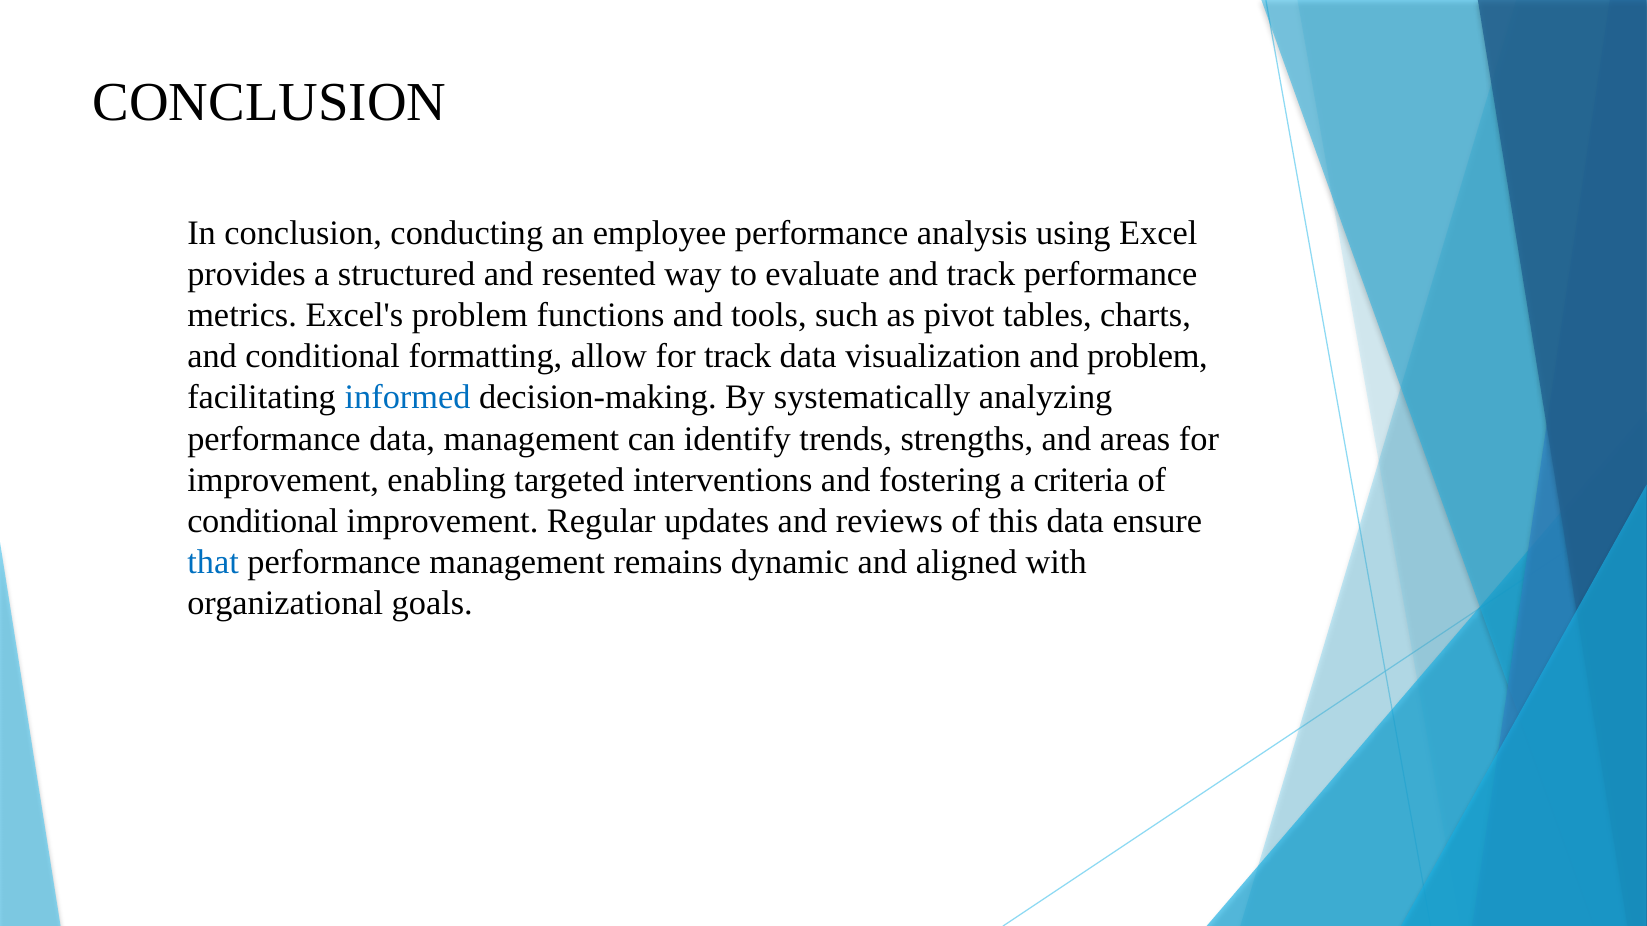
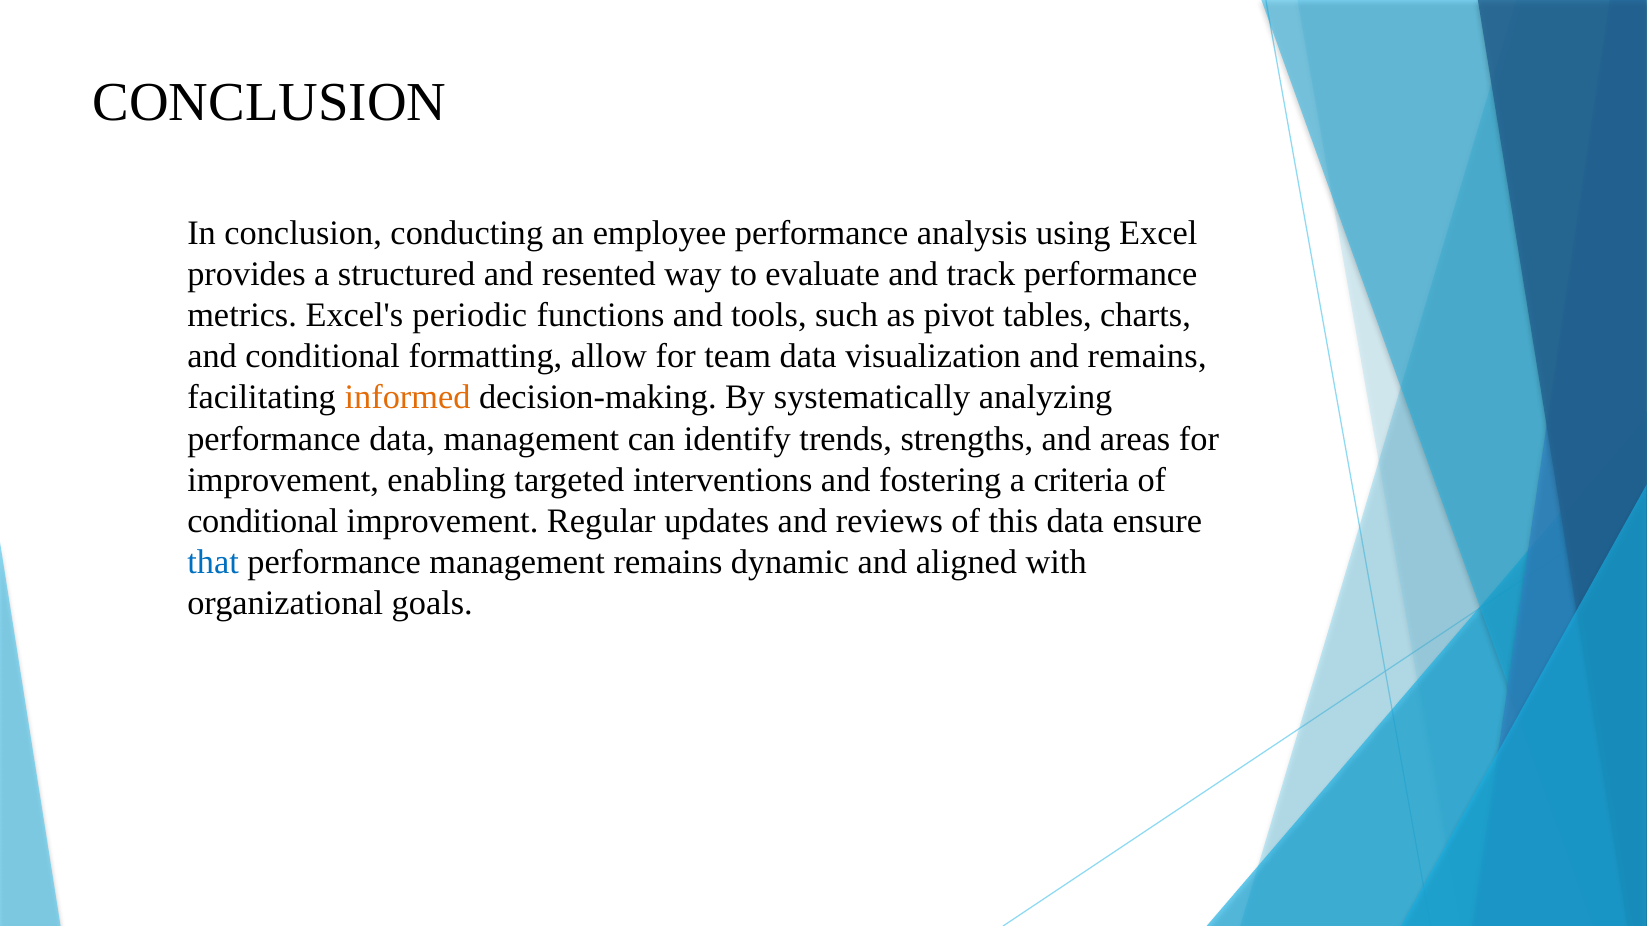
Excel's problem: problem -> periodic (470, 315)
for track: track -> team (738, 357)
and problem: problem -> remains (1147, 357)
informed colour: blue -> orange (408, 398)
